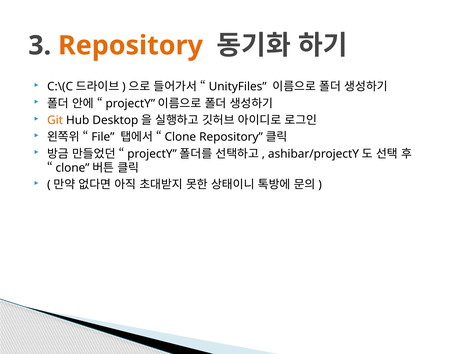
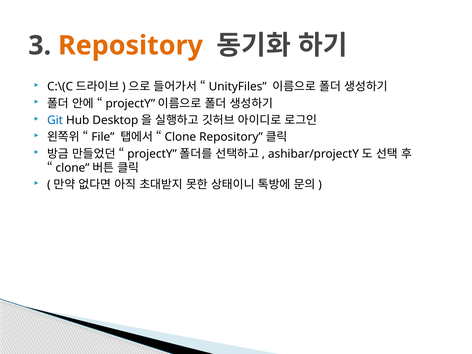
Git colour: orange -> blue (55, 120)
